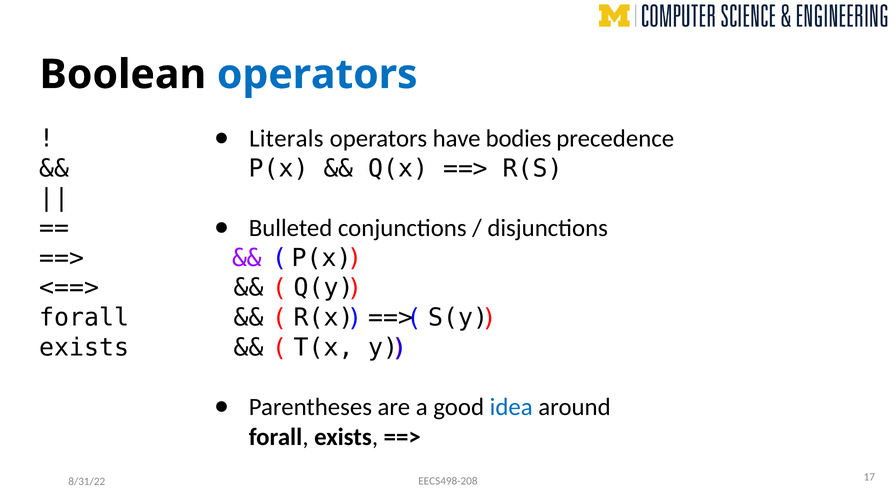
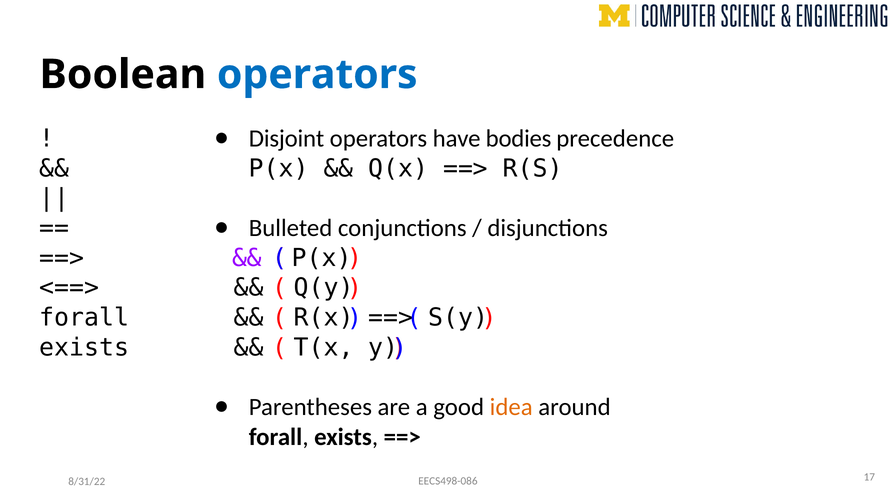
Literals: Literals -> Disjoint (287, 139)
idea colour: blue -> orange (511, 407)
EECS498-208: EECS498-208 -> EECS498-086 (448, 481)
